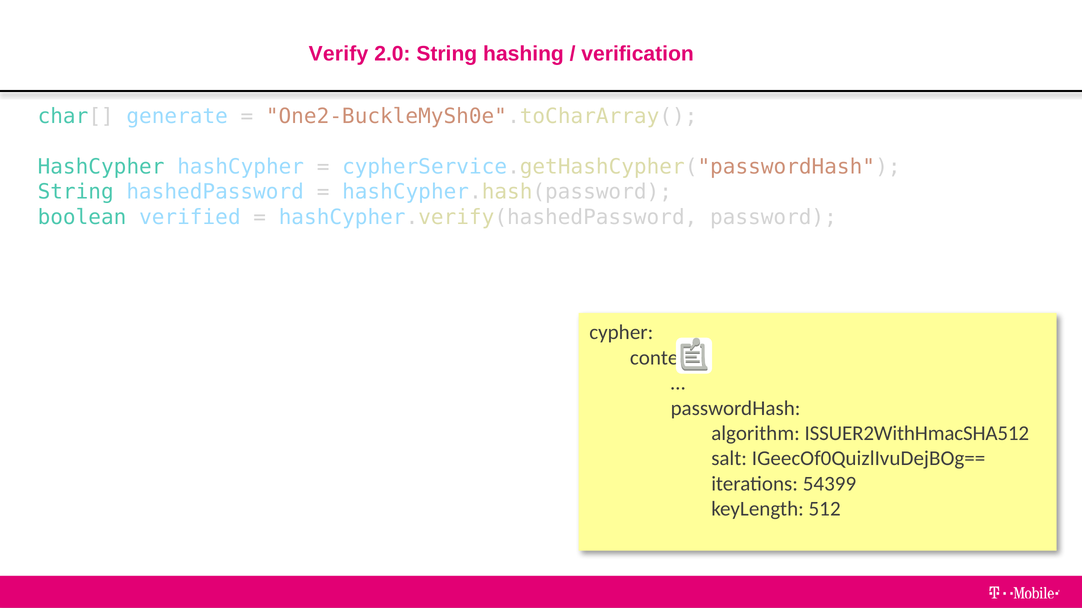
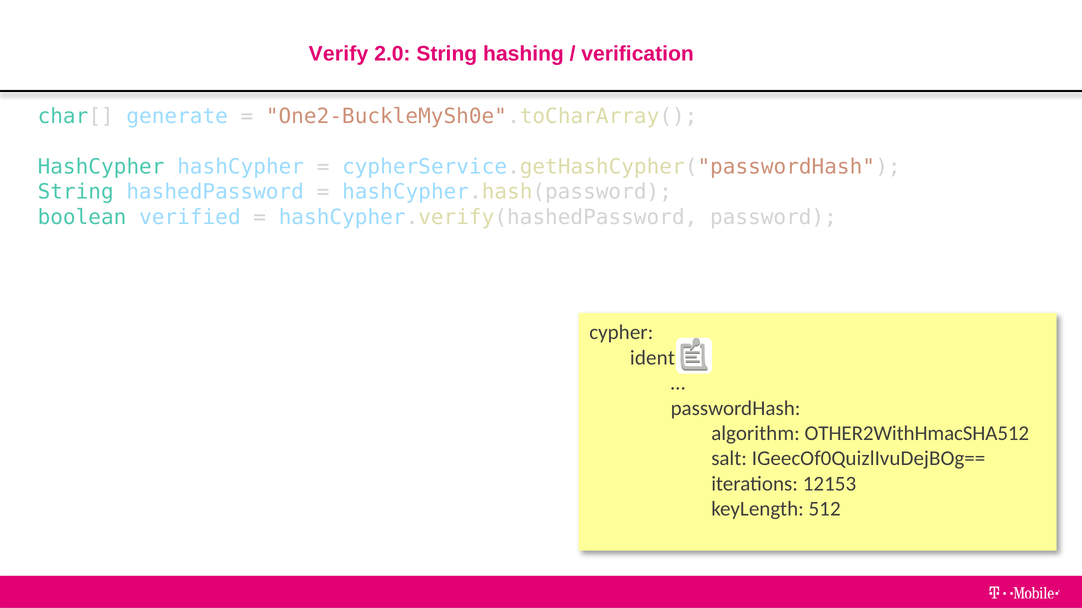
content: content -> identify (666, 358)
ISSUER2WithHmacSHA512: ISSUER2WithHmacSHA512 -> OTHER2WithHmacSHA512 (917, 434)
54399: 54399 -> 12153 (829, 484)
